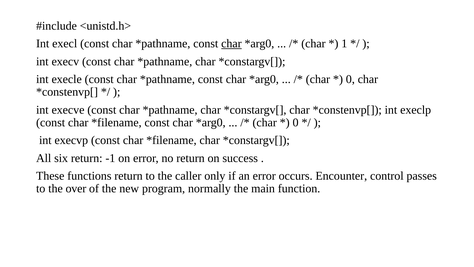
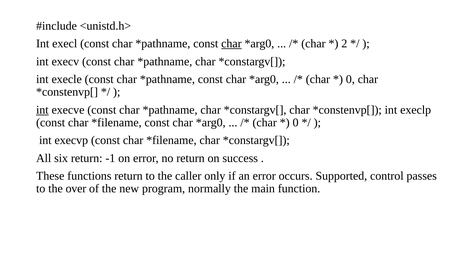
1: 1 -> 2 (344, 44)
int underline: none -> present (42, 110)
Encounter: Encounter -> Supported (341, 176)
